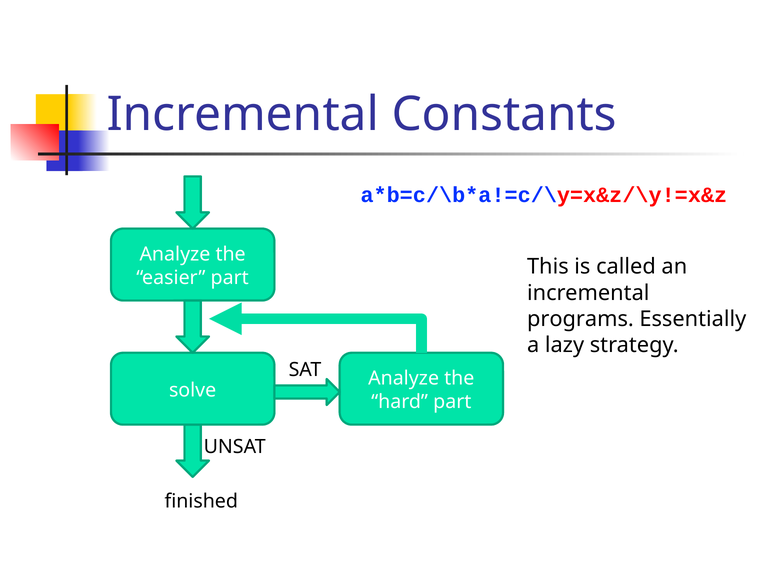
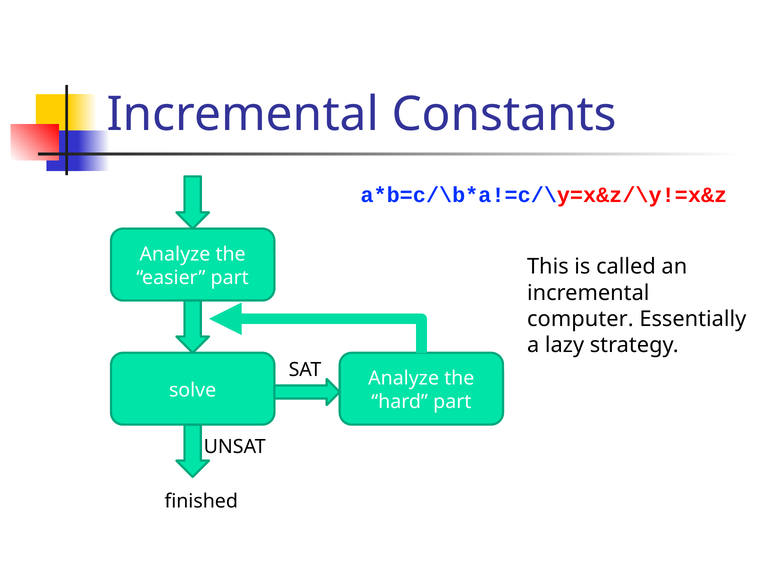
programs: programs -> computer (580, 319)
